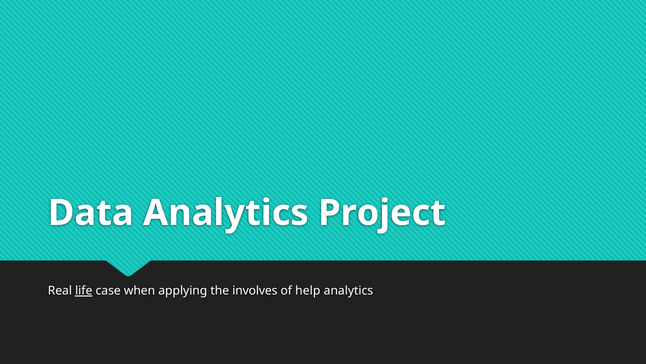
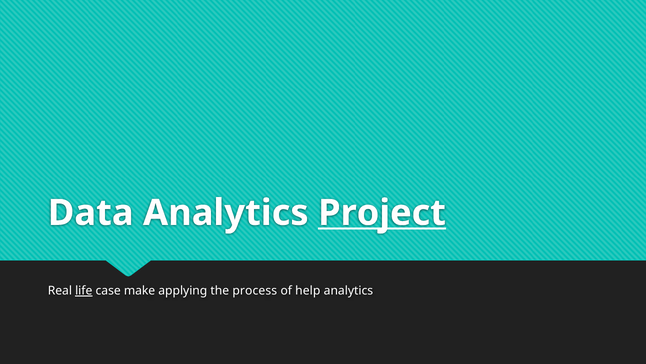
Project underline: none -> present (382, 212)
when: when -> make (140, 290)
involves: involves -> process (255, 290)
